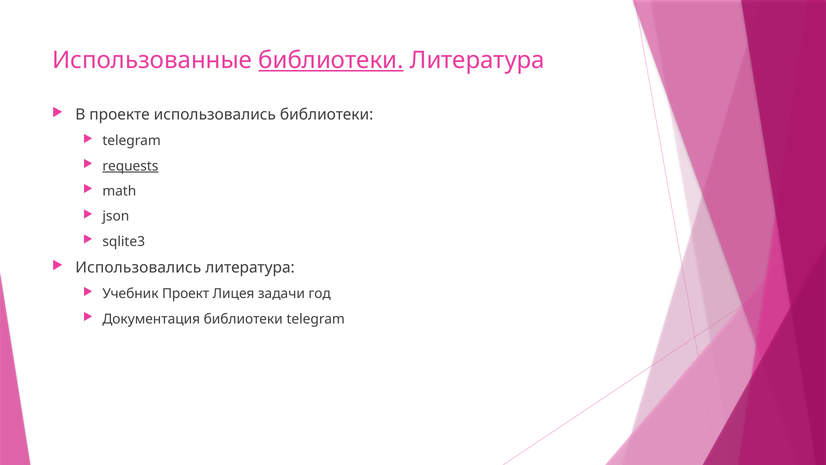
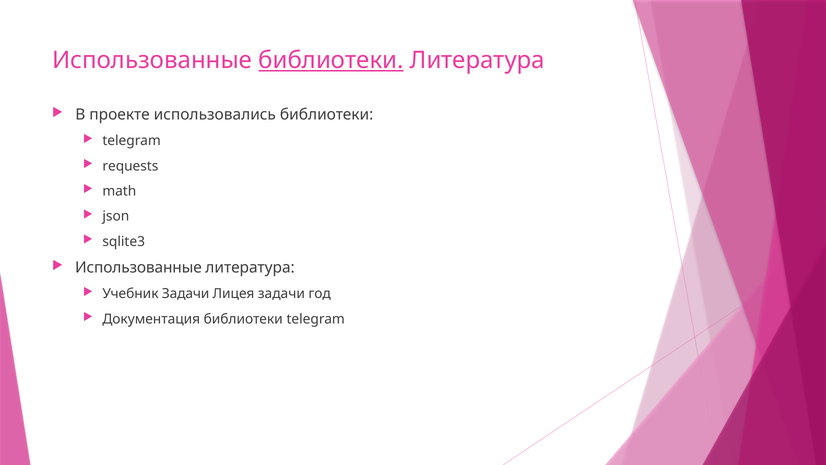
requests underline: present -> none (130, 166)
Использовались: Использовались -> Использованные (138, 268)
Учебник Проект: Проект -> Задачи (186, 294)
